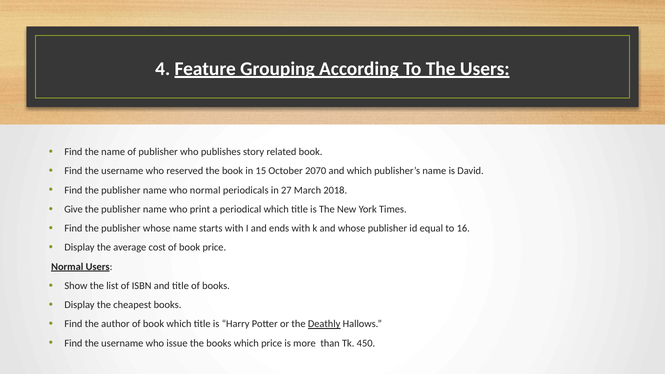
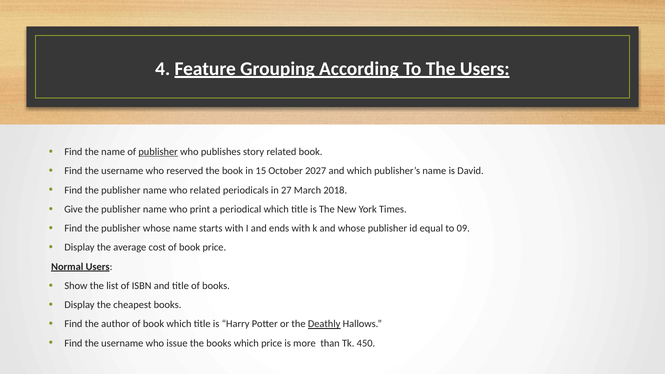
publisher underline: none -> present (158, 152)
2070: 2070 -> 2027 (316, 171)
who normal: normal -> related (205, 190)
16: 16 -> 09 (463, 228)
